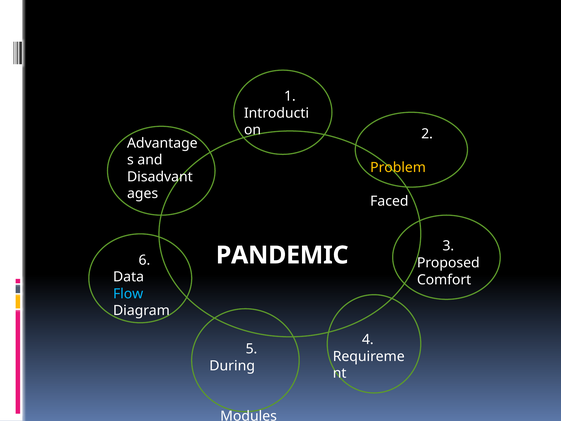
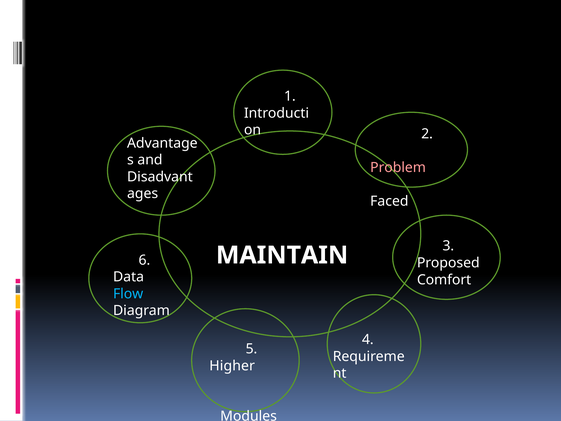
Problem colour: yellow -> pink (398, 167)
PANDEMIC: PANDEMIC -> MAINTAIN (282, 255)
During: During -> Higher (232, 366)
